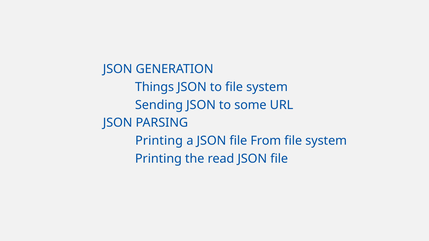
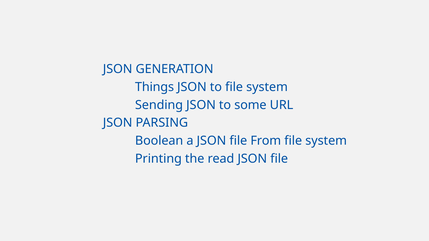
Printing: Printing -> Boolean (159, 141)
